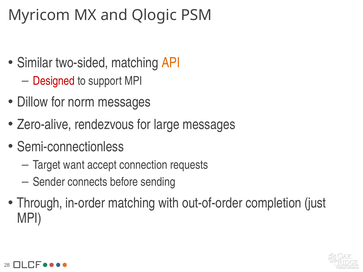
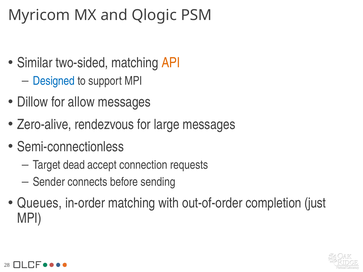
Designed colour: red -> blue (54, 81)
norm: norm -> allow (81, 102)
want: want -> dead (74, 165)
Through: Through -> Queues (40, 203)
